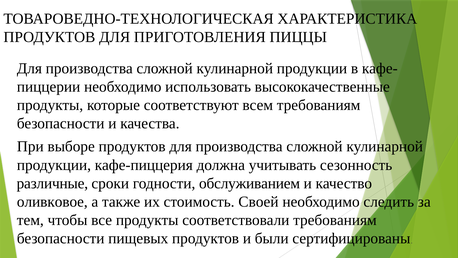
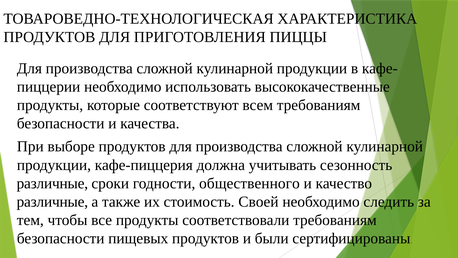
обслуживанием: обслуживанием -> общественного (249, 183)
оливковое: оливковое -> различные (52, 201)
